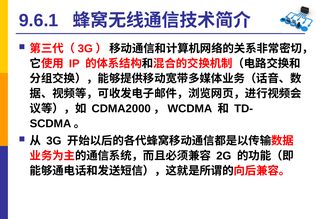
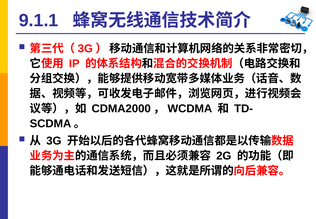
9.6.1: 9.6.1 -> 9.1.1 (39, 20)
